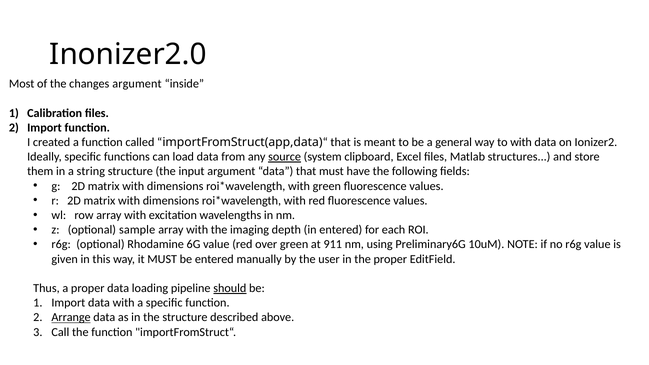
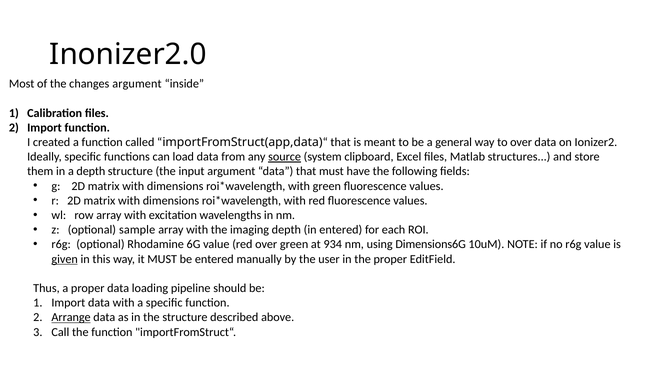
to with: with -> over (521, 142)
a string: string -> depth (91, 171)
911: 911 -> 934 (333, 244)
Preliminary6G: Preliminary6G -> Dimensions6G (431, 244)
given underline: none -> present (65, 259)
should underline: present -> none (230, 288)
